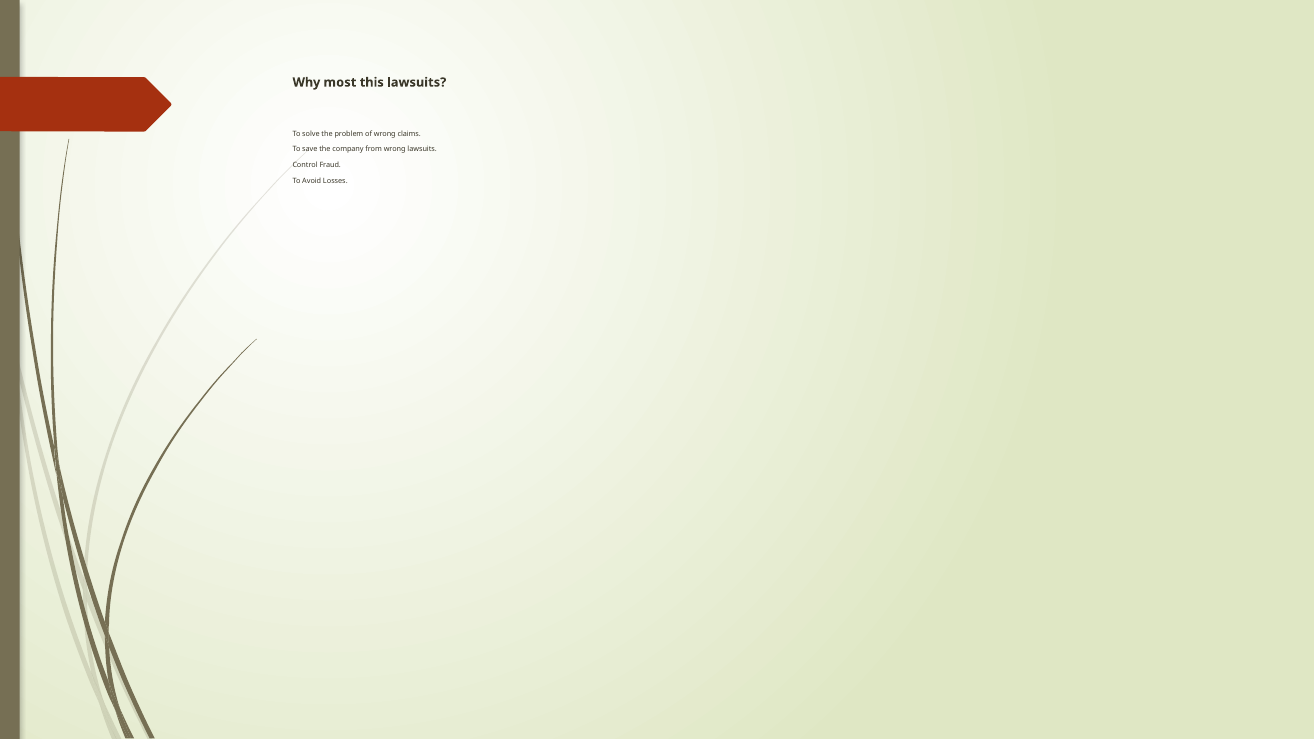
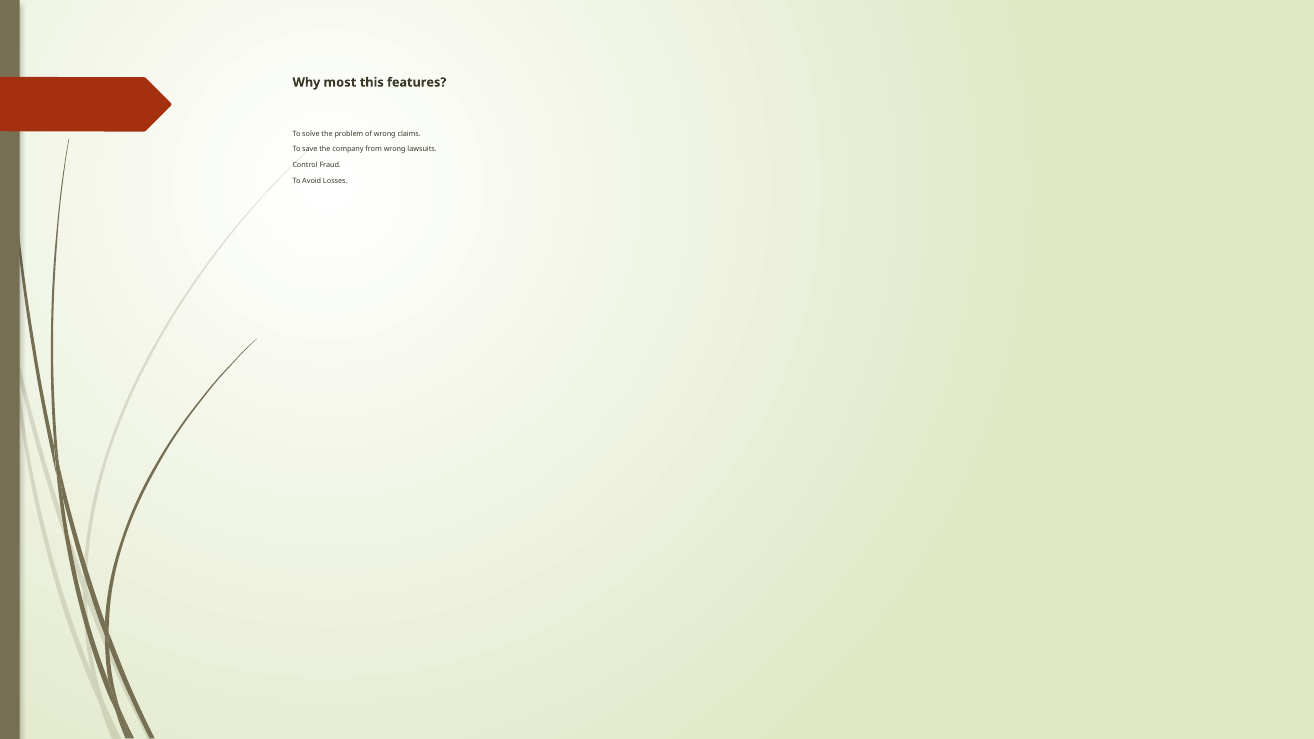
this lawsuits: lawsuits -> features (417, 82)
